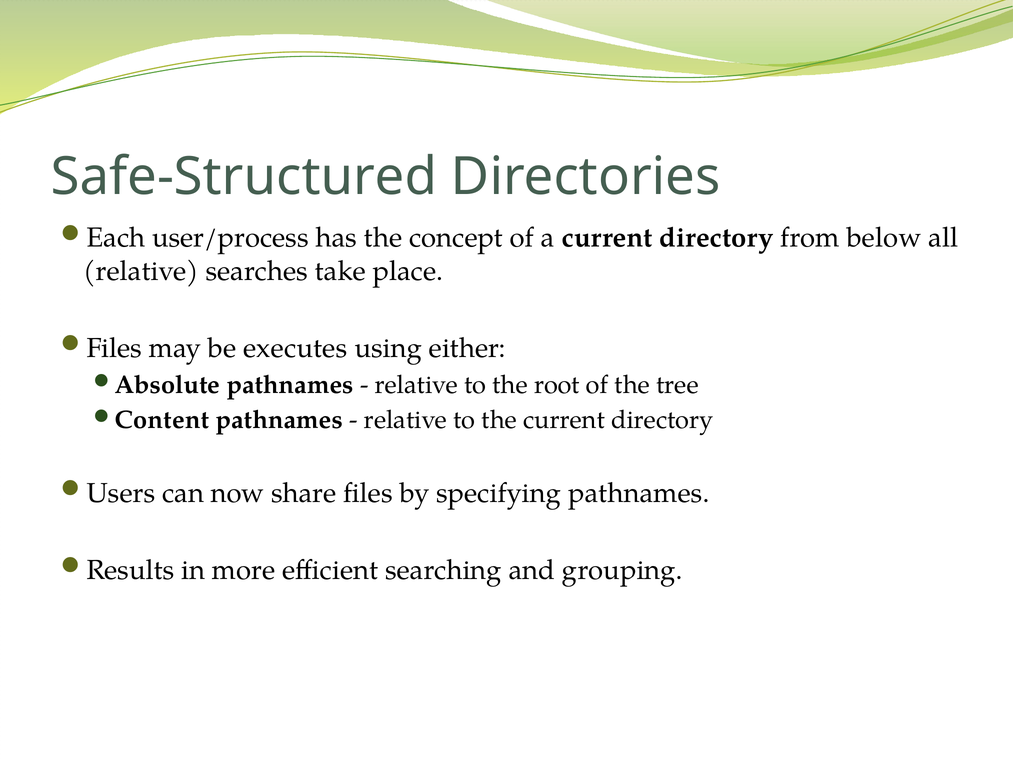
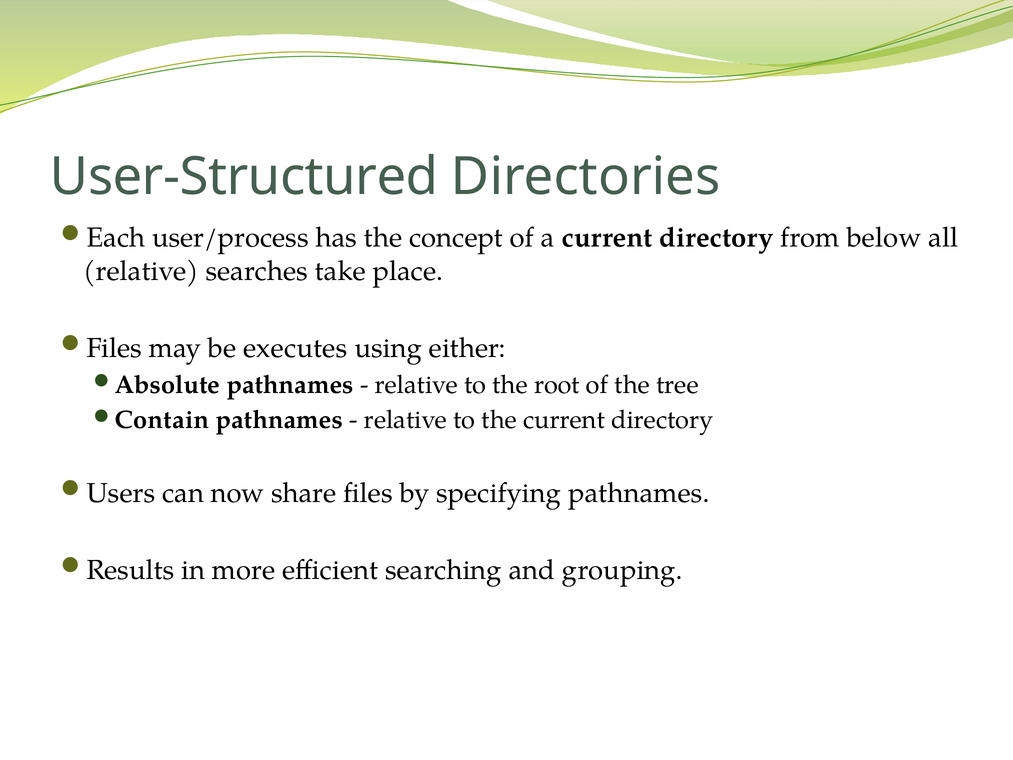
Safe-Structured: Safe-Structured -> User-Structured (244, 177)
Content: Content -> Contain (162, 420)
